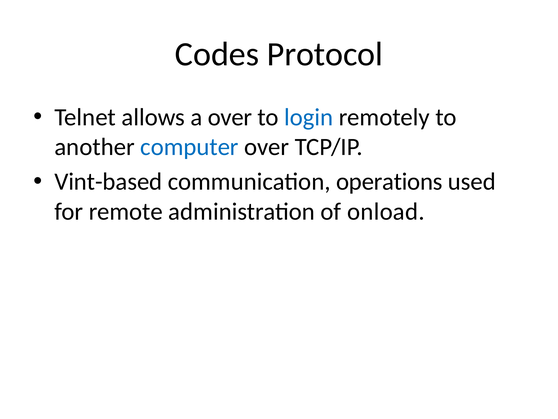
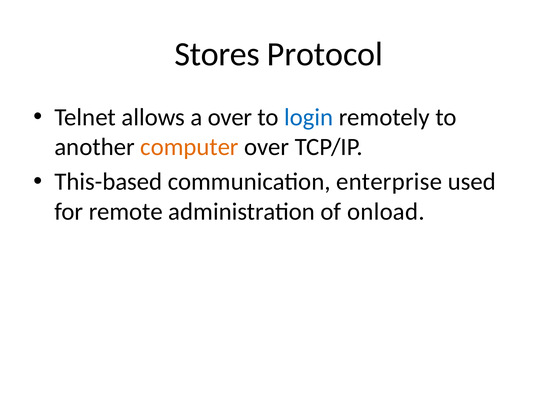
Codes: Codes -> Stores (217, 54)
computer colour: blue -> orange (189, 147)
Vint-based: Vint-based -> This-based (108, 182)
operations: operations -> enterprise (389, 182)
